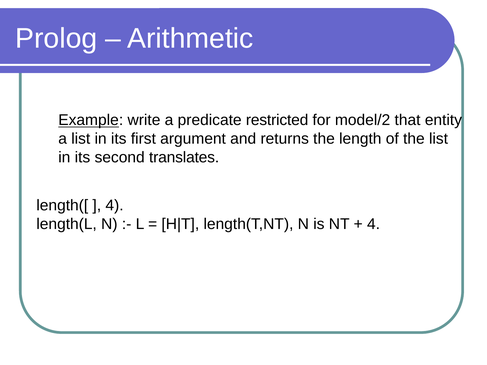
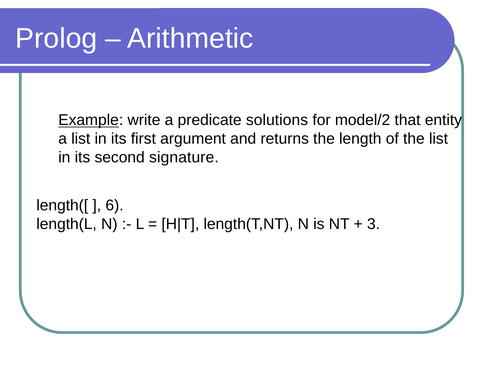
restricted: restricted -> solutions (277, 120)
translates: translates -> signature (184, 158)
4: 4 -> 6 (115, 205)
4: 4 -> 3 (374, 224)
